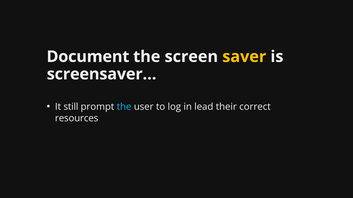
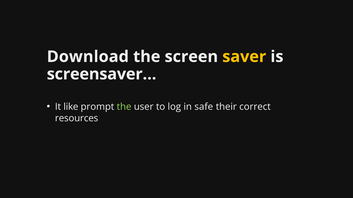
Document: Document -> Download (88, 57)
still: still -> like (71, 107)
the colour: light blue -> light green (124, 107)
lead: lead -> safe (204, 107)
